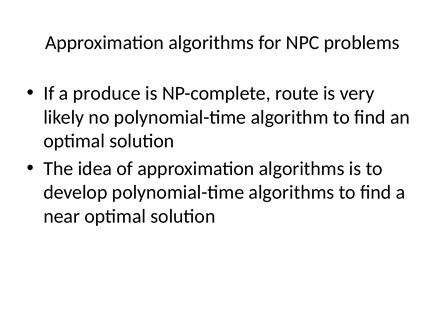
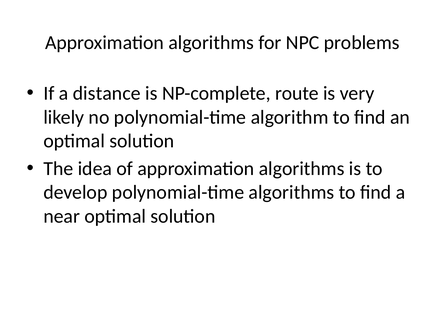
produce: produce -> distance (107, 93)
